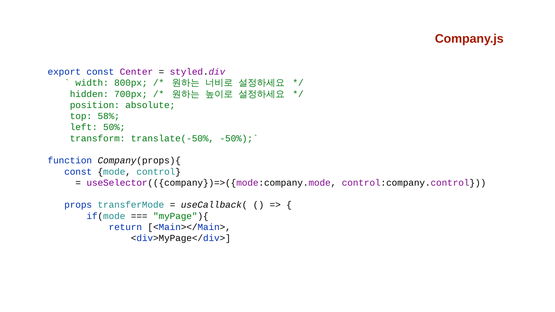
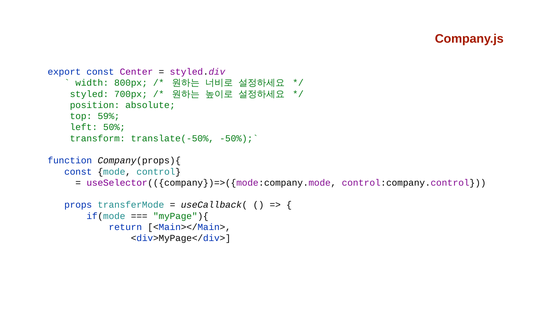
hidden: hidden -> styled (89, 94)
58%: 58% -> 59% (109, 116)
